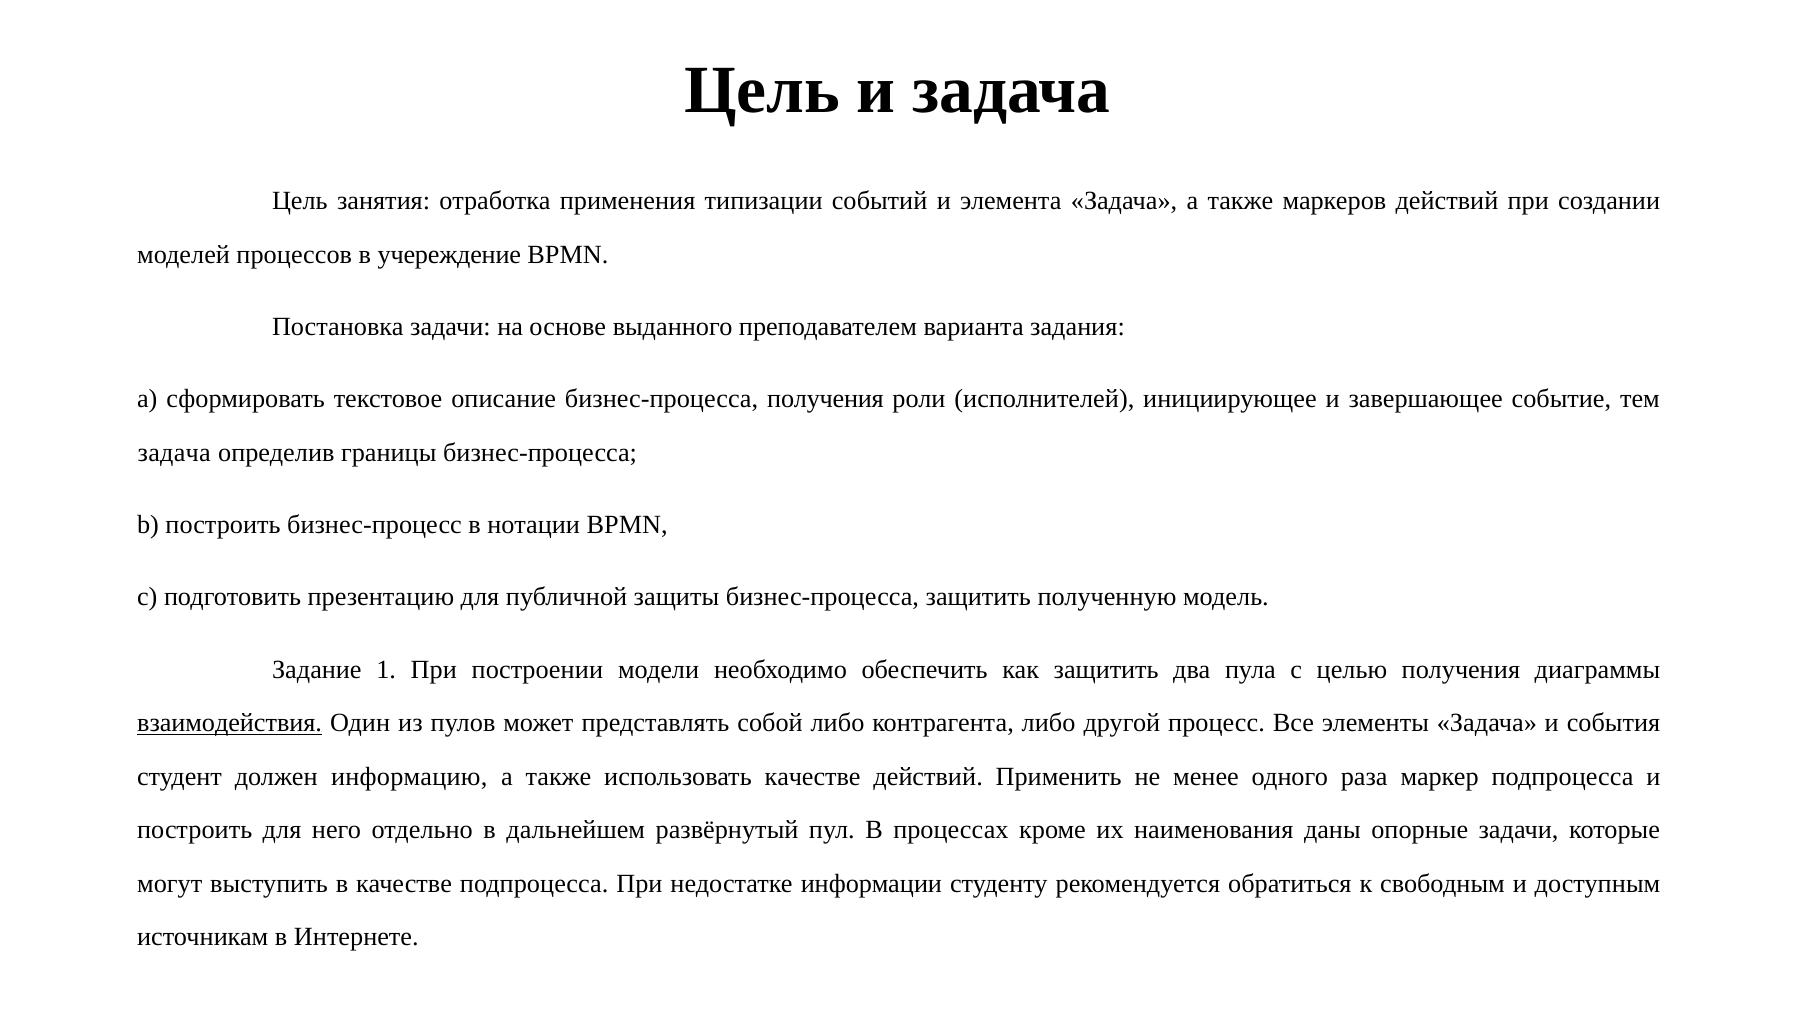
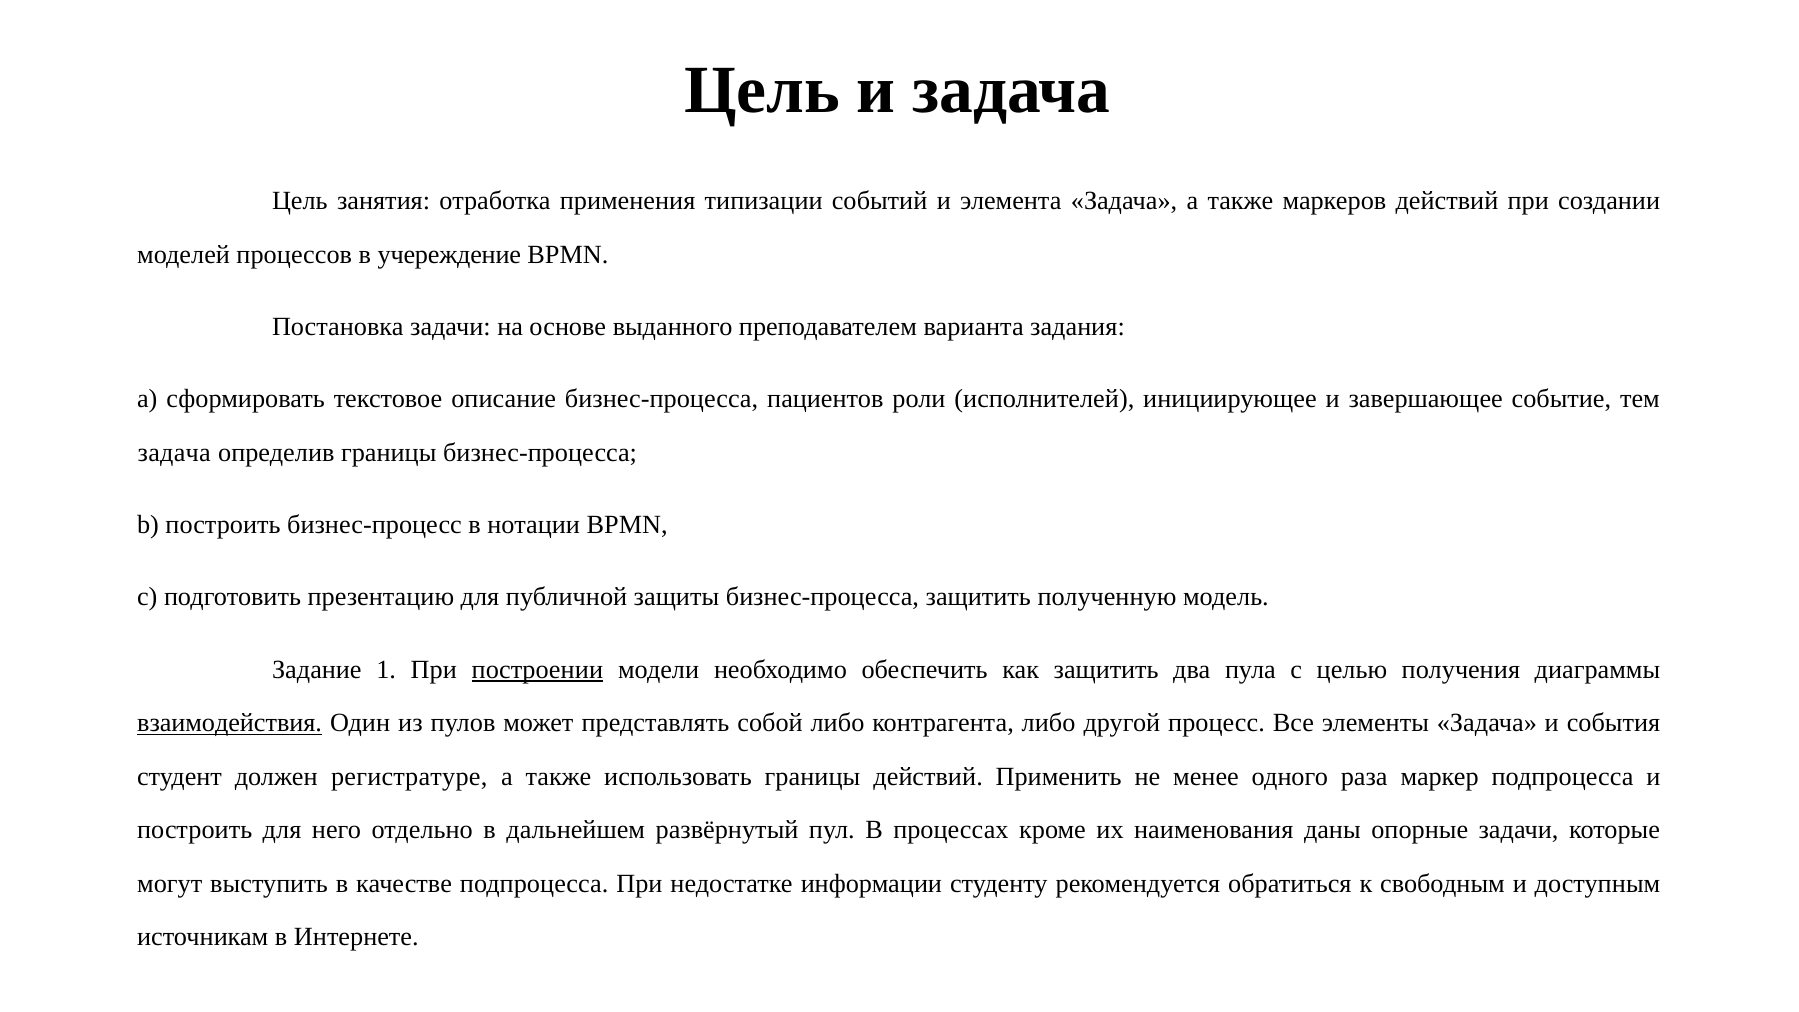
бизнес-процесса получения: получения -> пациентов (825, 399)
построении underline: none -> present (537, 669)
информацию: информацию -> регистратуре (409, 777)
использовать качестве: качестве -> границы (812, 777)
